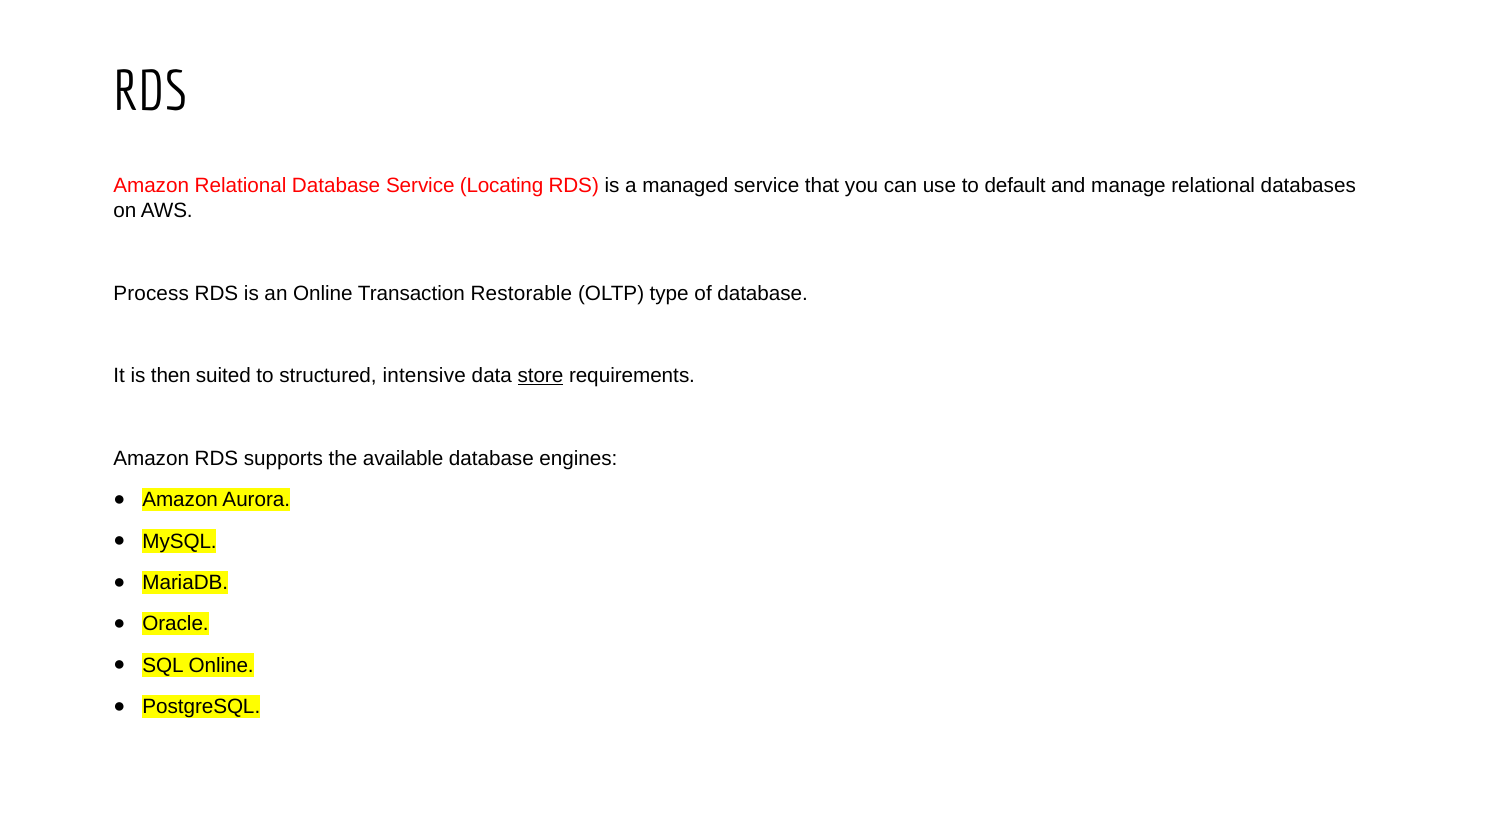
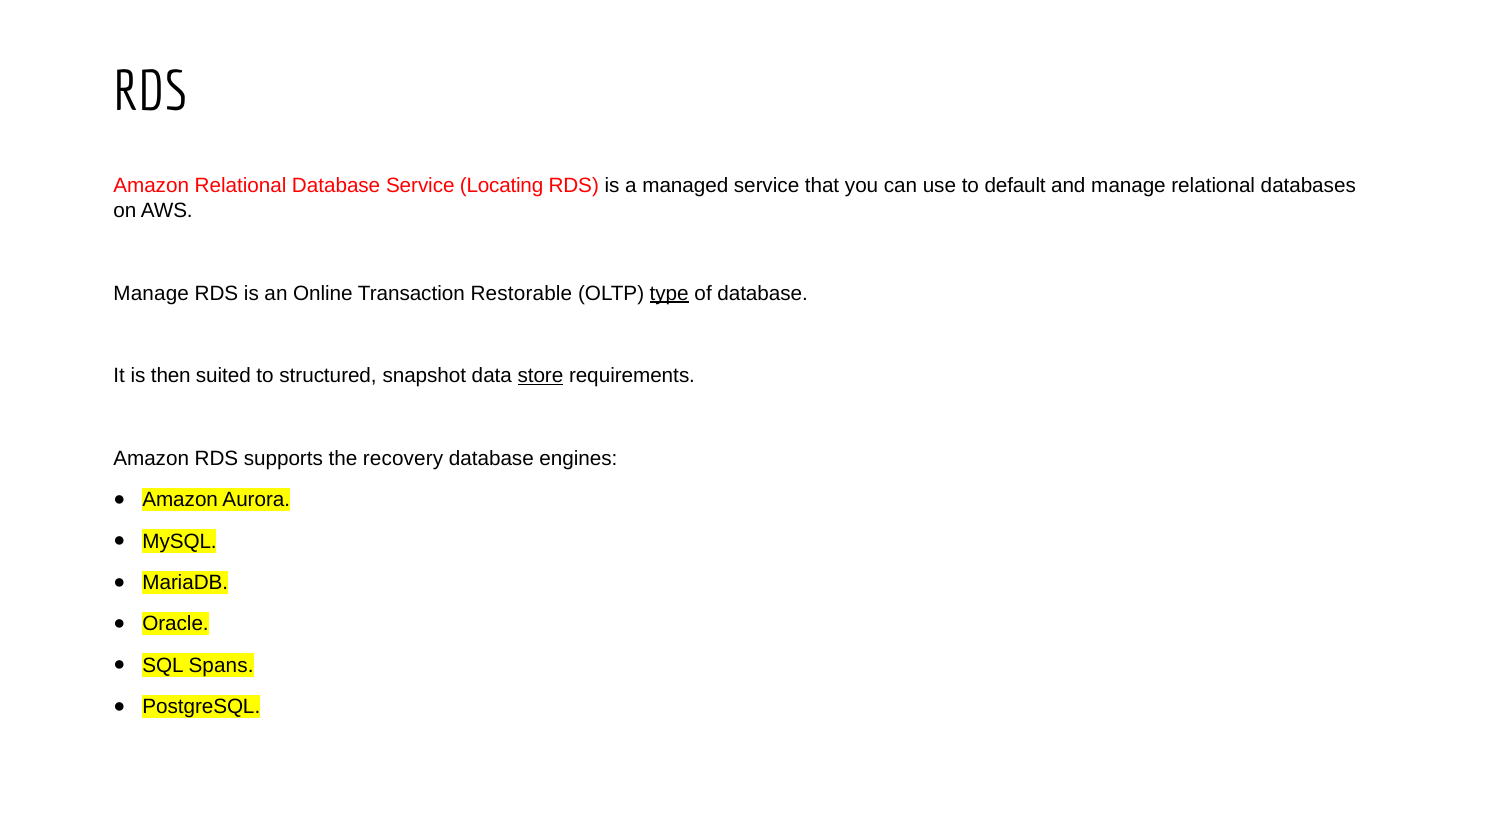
Process: Process -> Manage (151, 293)
type underline: none -> present (669, 293)
intensive: intensive -> snapshot (424, 376)
available: available -> recovery (403, 459)
SQL Online: Online -> Spans (221, 666)
